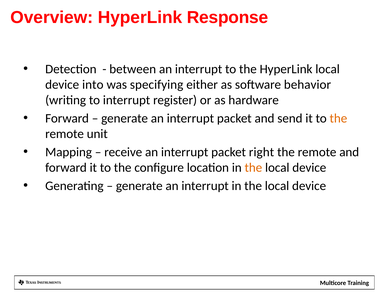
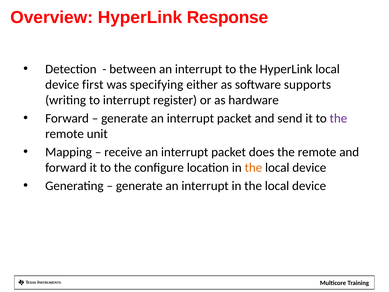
into: into -> first (93, 85)
behavior: behavior -> supports (307, 85)
the colour: orange -> purple (338, 118)
right: right -> does (262, 152)
